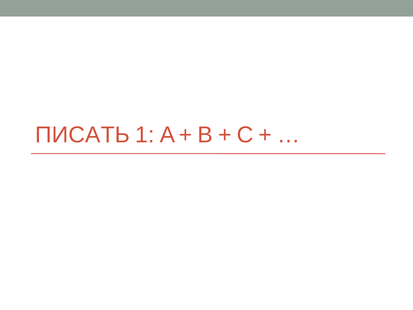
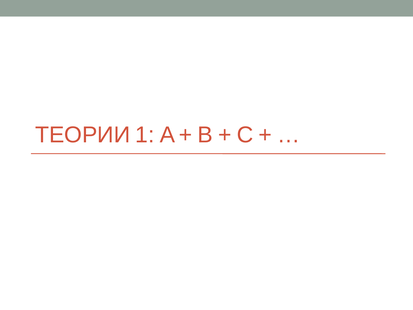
ПИСАТЬ: ПИСАТЬ -> ТЕОРИИ (83, 135)
